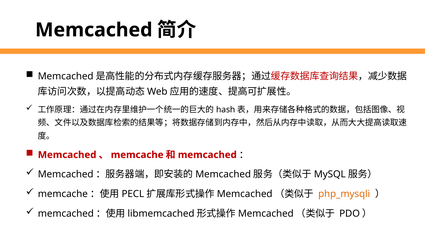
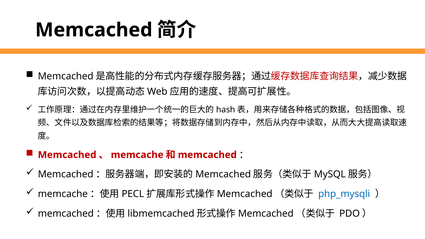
php_mysqli colour: orange -> blue (344, 194)
